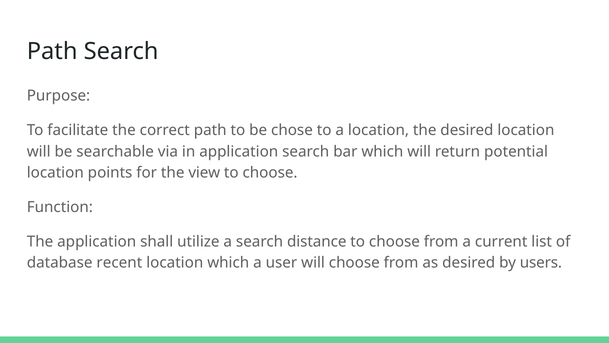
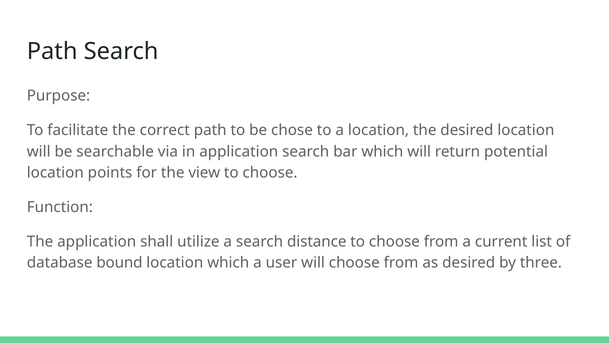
recent: recent -> bound (119, 262)
users: users -> three (541, 262)
